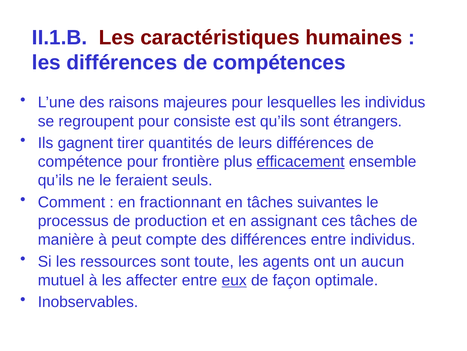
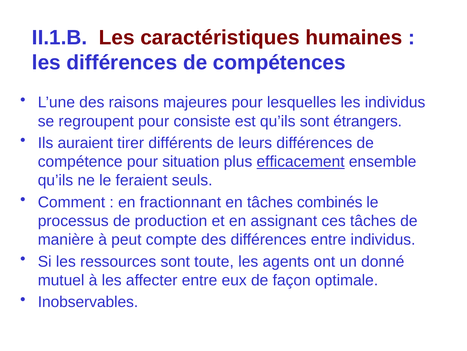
gagnent: gagnent -> auraient (85, 143)
quantités: quantités -> différents (180, 143)
frontière: frontière -> situation (191, 161)
suivantes: suivantes -> combinés (330, 202)
aucun: aucun -> donné (383, 261)
eux underline: present -> none (234, 280)
